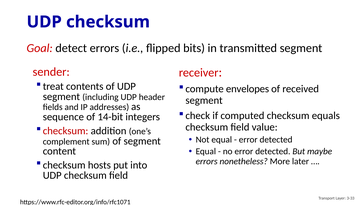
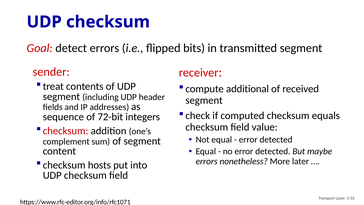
envelopes: envelopes -> additional (247, 89)
14-bit: 14-bit -> 72-bit (110, 117)
